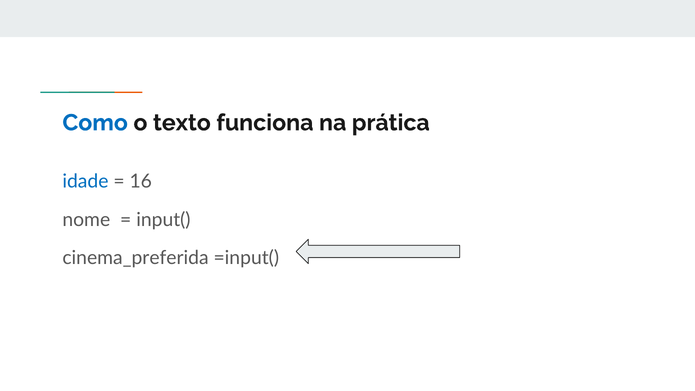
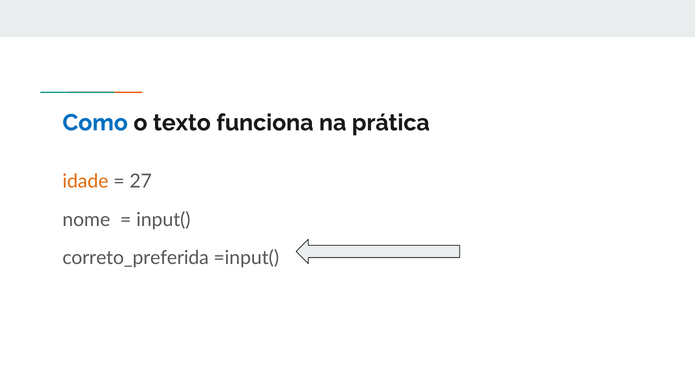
idade colour: blue -> orange (85, 181)
16: 16 -> 27 (141, 181)
cinema_preferida: cinema_preferida -> correto_preferida (136, 258)
